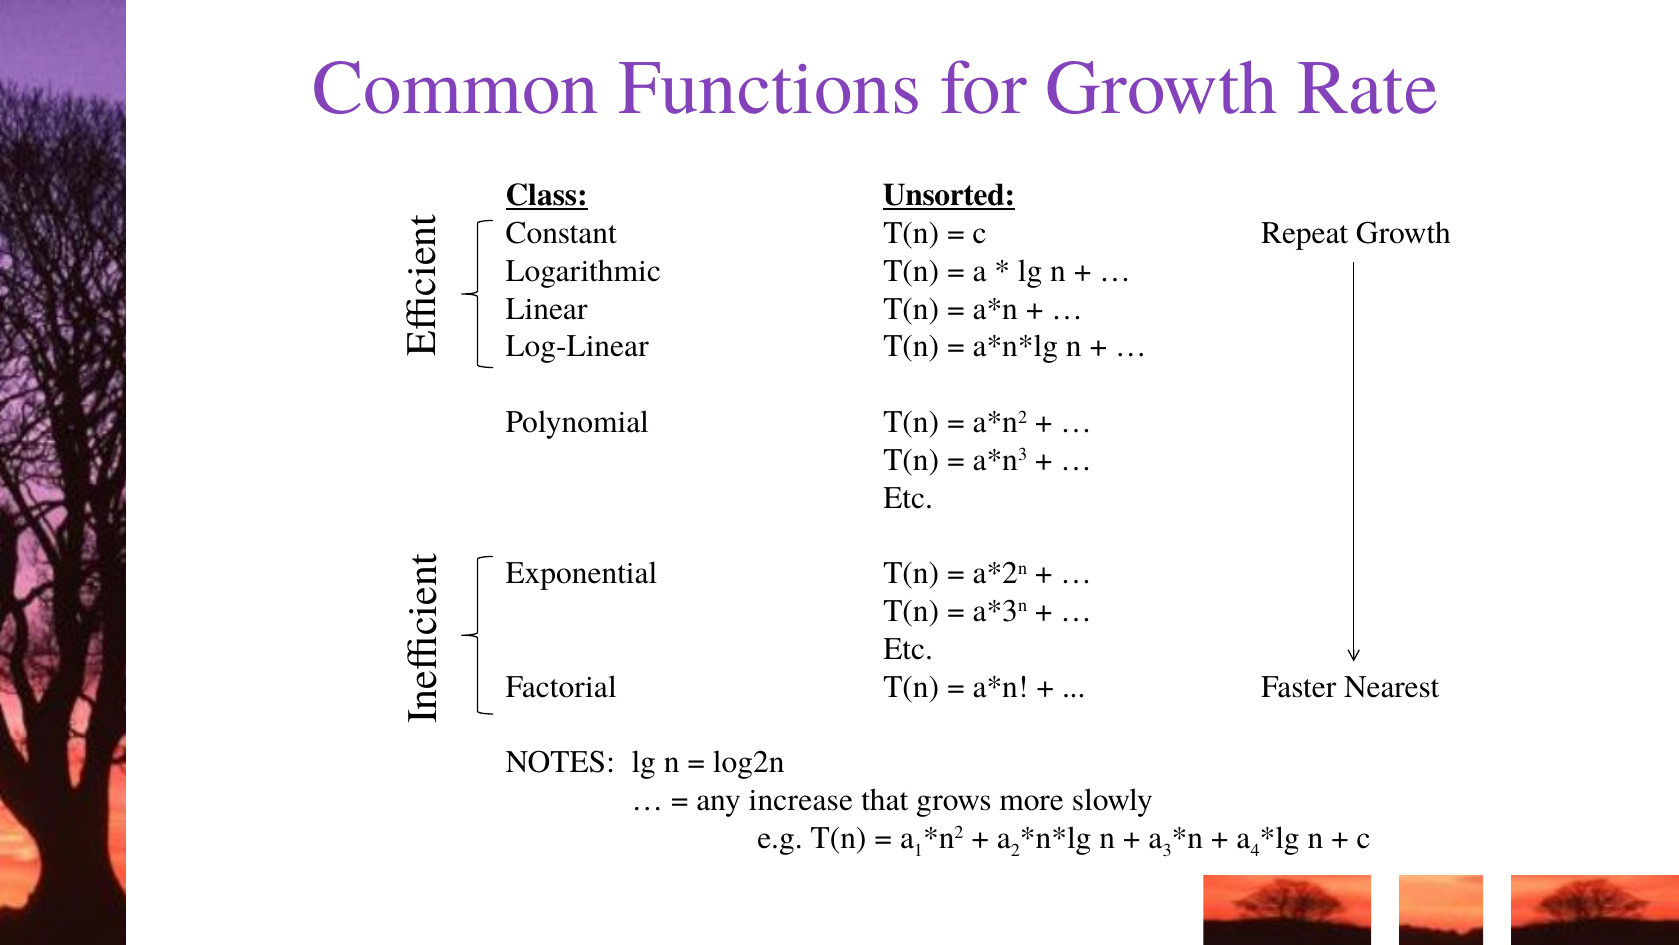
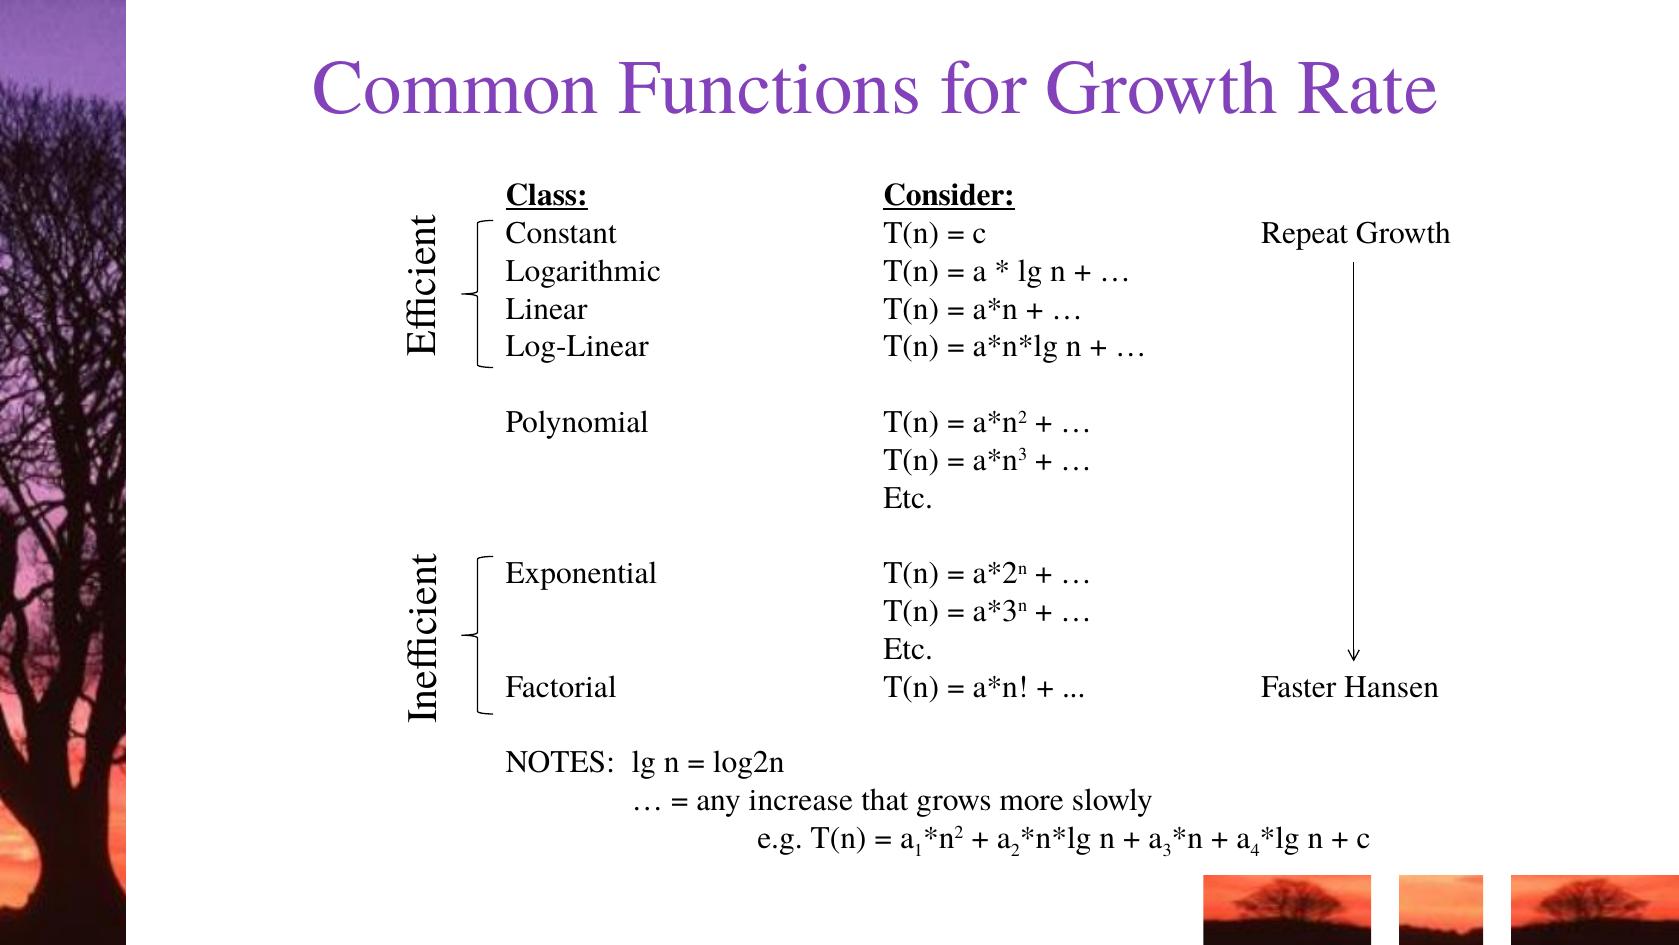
Unsorted: Unsorted -> Consider (949, 195)
Nearest: Nearest -> Hansen (1392, 686)
